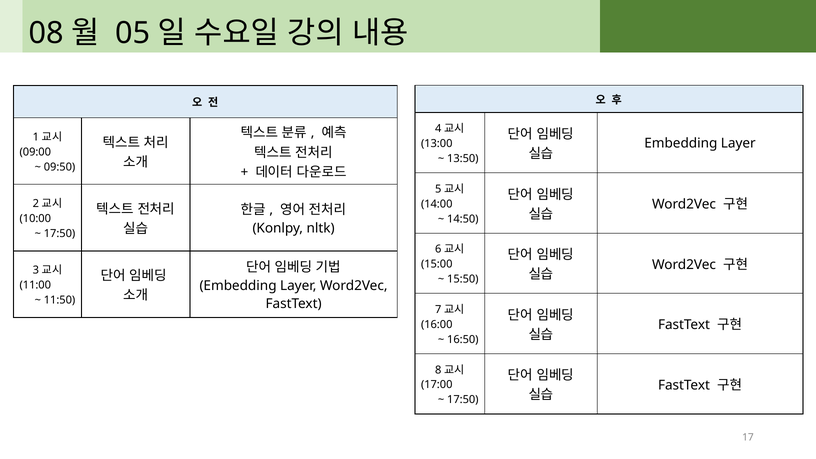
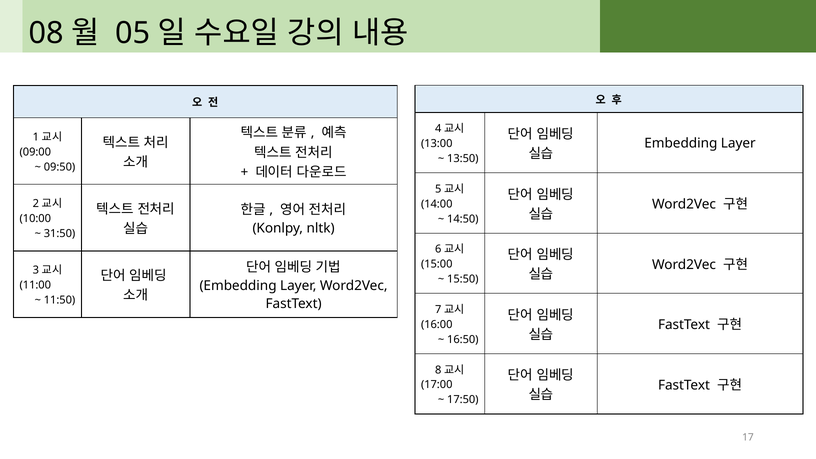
17:50: 17:50 -> 31:50 (60, 234)
